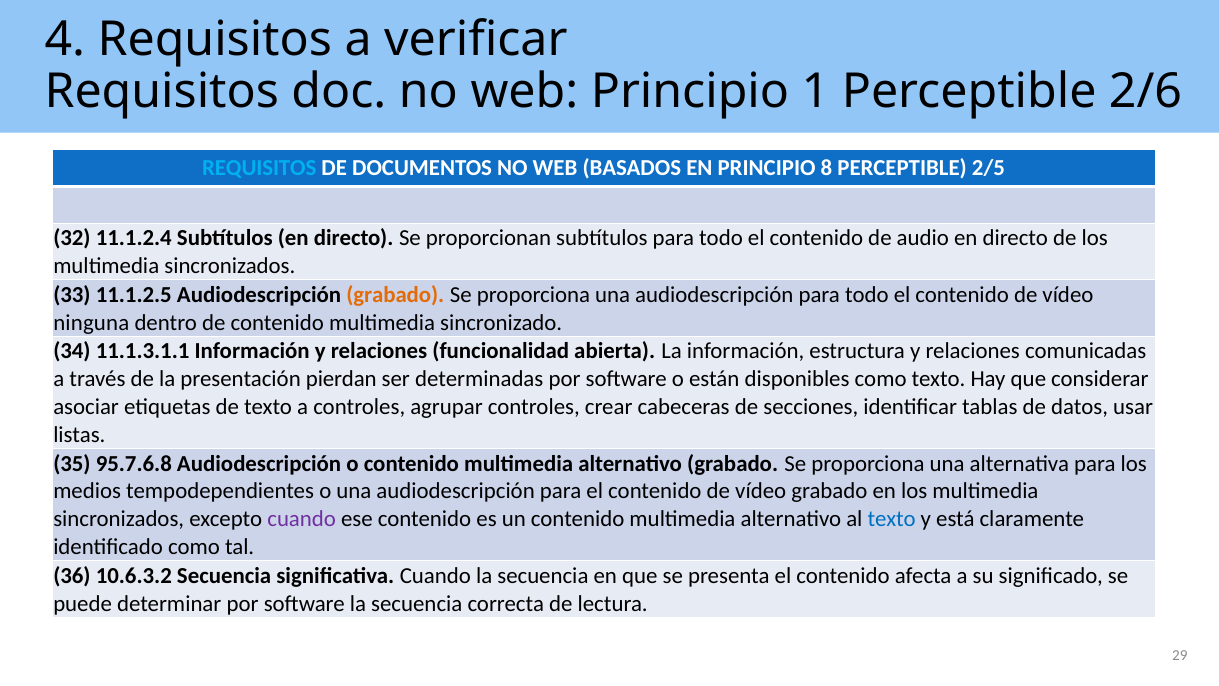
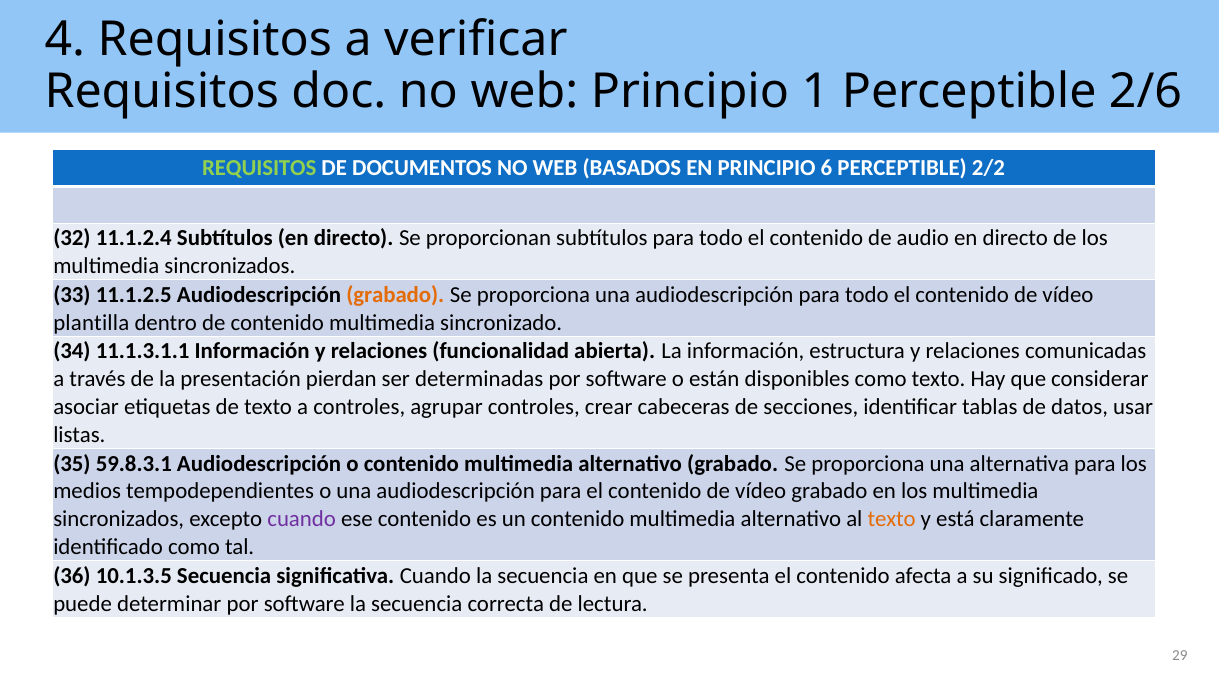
REQUISITOS colour: light blue -> light green (259, 168)
8: 8 -> 6 (826, 168)
2/5: 2/5 -> 2/2 (988, 168)
ninguna: ninguna -> plantilla (91, 323)
95.7.6.8: 95.7.6.8 -> 59.8.3.1 (134, 463)
texto colour: blue -> orange (892, 519)
10.6.3.2: 10.6.3.2 -> 10.1.3.5 (134, 576)
